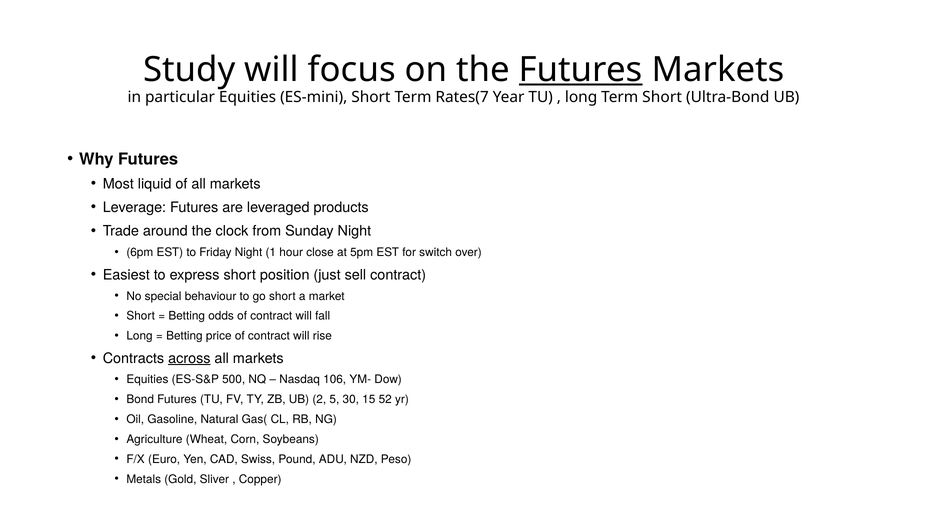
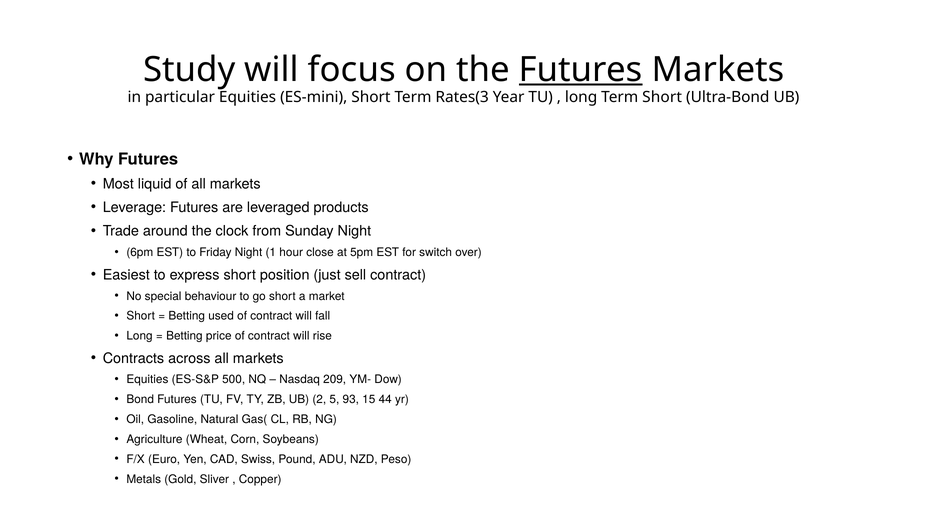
Rates(7: Rates(7 -> Rates(3 (462, 97)
odds: odds -> used (221, 316)
across underline: present -> none (189, 358)
106: 106 -> 209 (335, 380)
30: 30 -> 93 (351, 399)
52: 52 -> 44 (385, 399)
